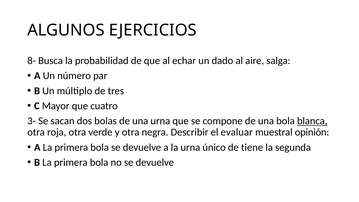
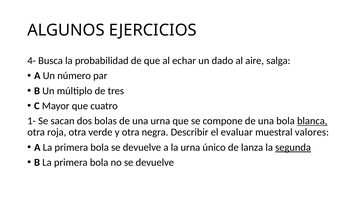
8-: 8- -> 4- (32, 61)
3-: 3- -> 1- (32, 121)
opinión: opinión -> valores (312, 132)
tiene: tiene -> lanza (252, 147)
segunda underline: none -> present (293, 147)
